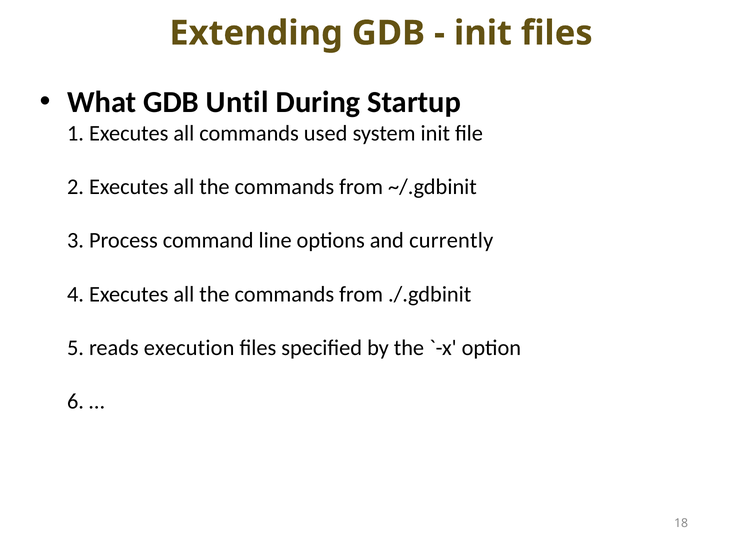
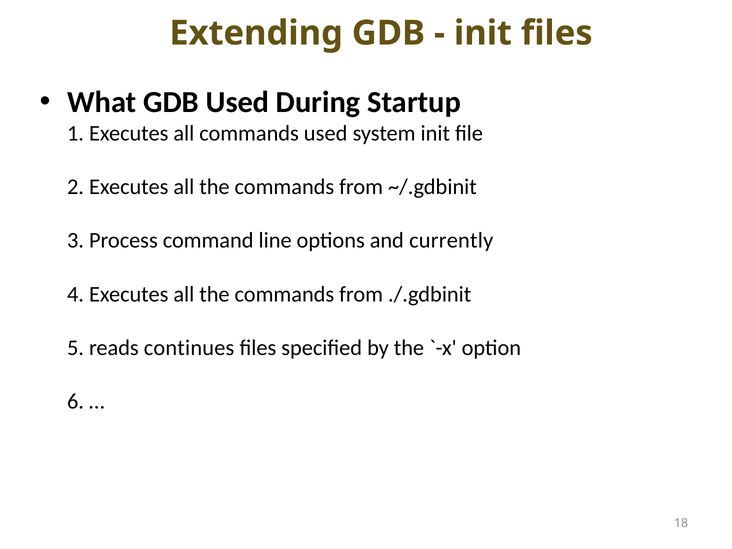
GDB Until: Until -> Used (237, 102)
execution: execution -> continues (189, 348)
